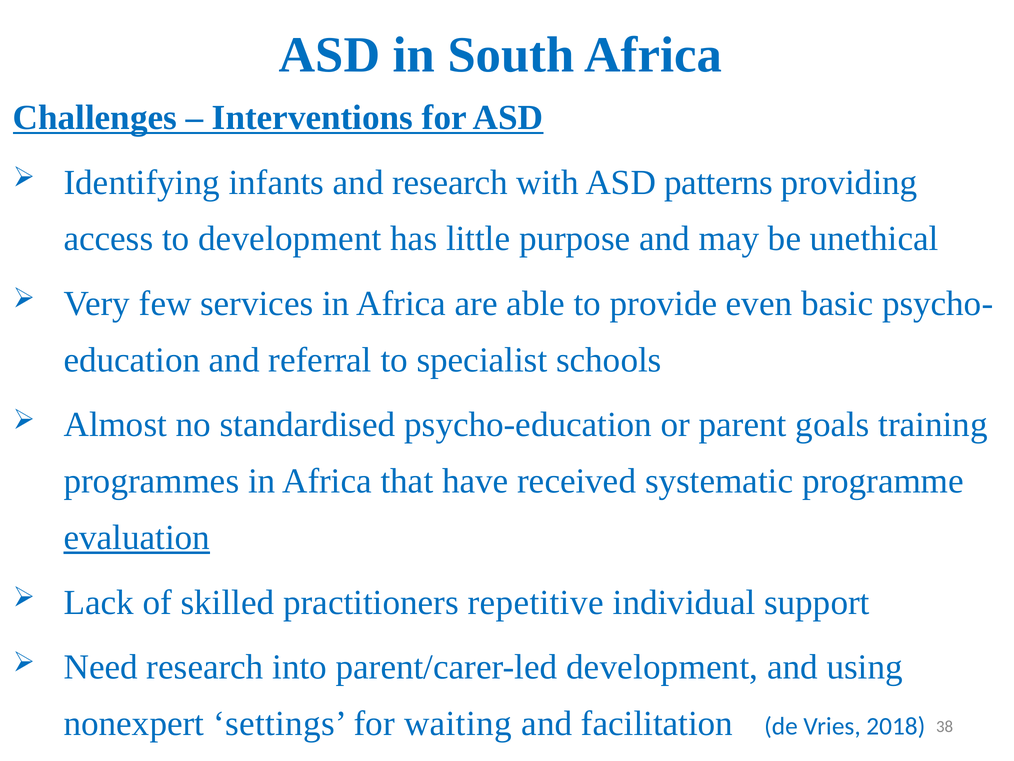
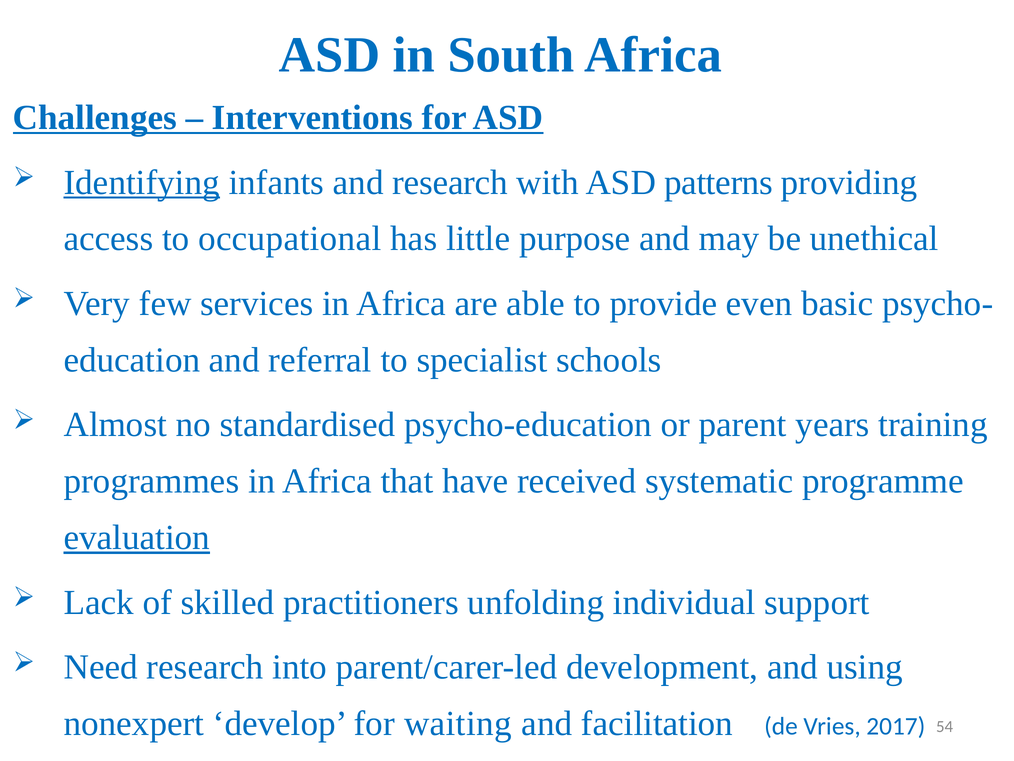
Identifying underline: none -> present (142, 182)
to development: development -> occupational (290, 239)
goals: goals -> years (833, 425)
repetitive: repetitive -> unfolding (536, 602)
settings: settings -> develop (280, 723)
38: 38 -> 54 (945, 726)
2018: 2018 -> 2017 (896, 726)
